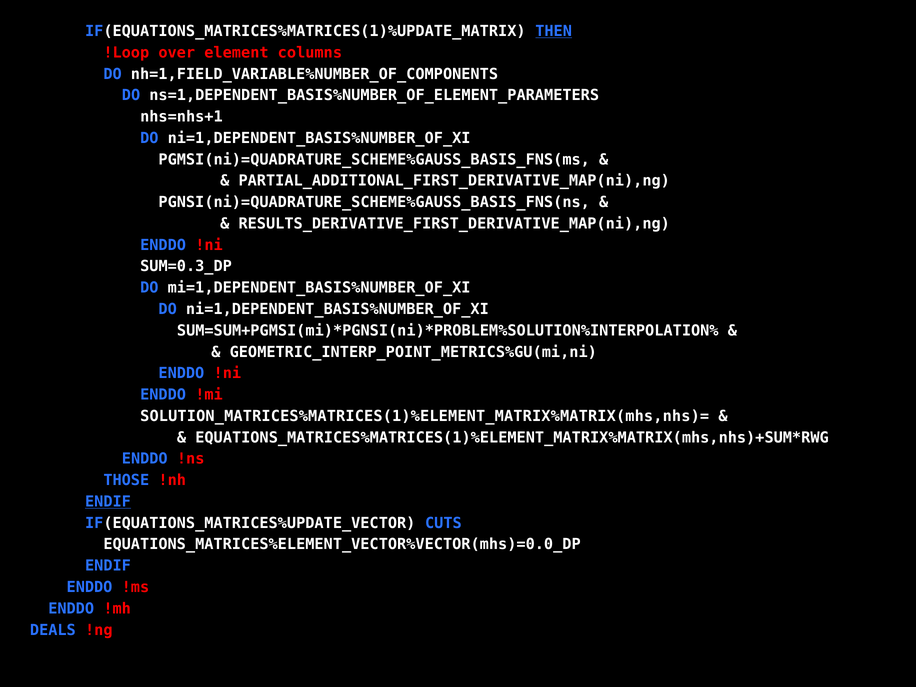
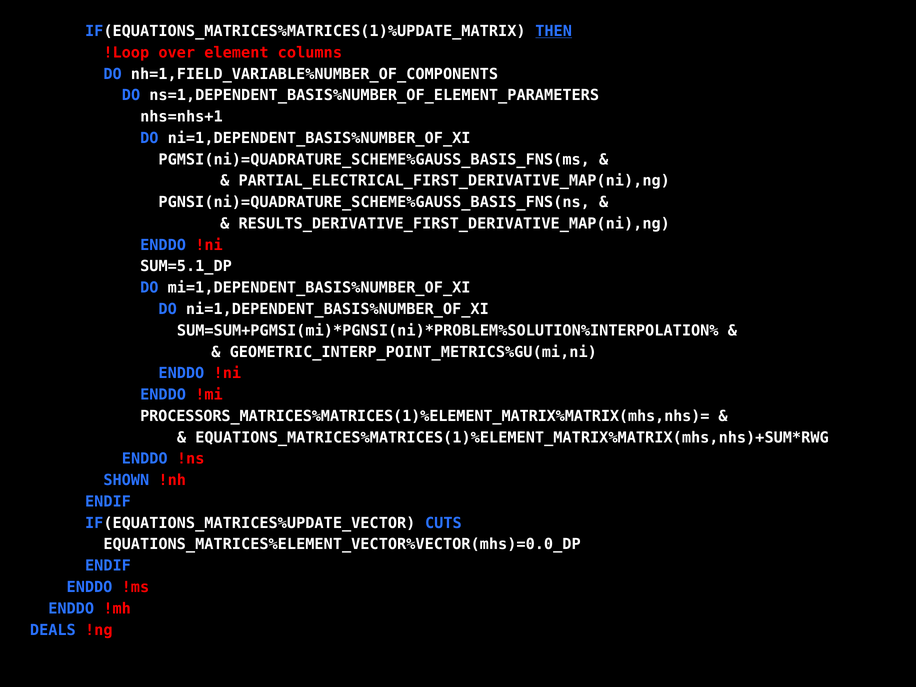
PARTIAL_ADDITIONAL_FIRST_DERIVATIVE_MAP(ni),ng: PARTIAL_ADDITIONAL_FIRST_DERIVATIVE_MAP(ni),ng -> PARTIAL_ELECTRICAL_FIRST_DERIVATIVE_MAP(ni),ng (454, 181)
SUM=0.3_DP: SUM=0.3_DP -> SUM=5.1_DP (186, 266)
SOLUTION_MATRICES%MATRICES(1)%ELEMENT_MATRIX%MATRIX(mhs,nhs)=: SOLUTION_MATRICES%MATRICES(1)%ELEMENT_MATRIX%MATRIX(mhs,nhs)= -> PROCESSORS_MATRICES%MATRICES(1)%ELEMENT_MATRIX%MATRIX(mhs,nhs)= (425, 416)
THOSE: THOSE -> SHOWN (126, 480)
ENDIF underline: present -> none (108, 502)
